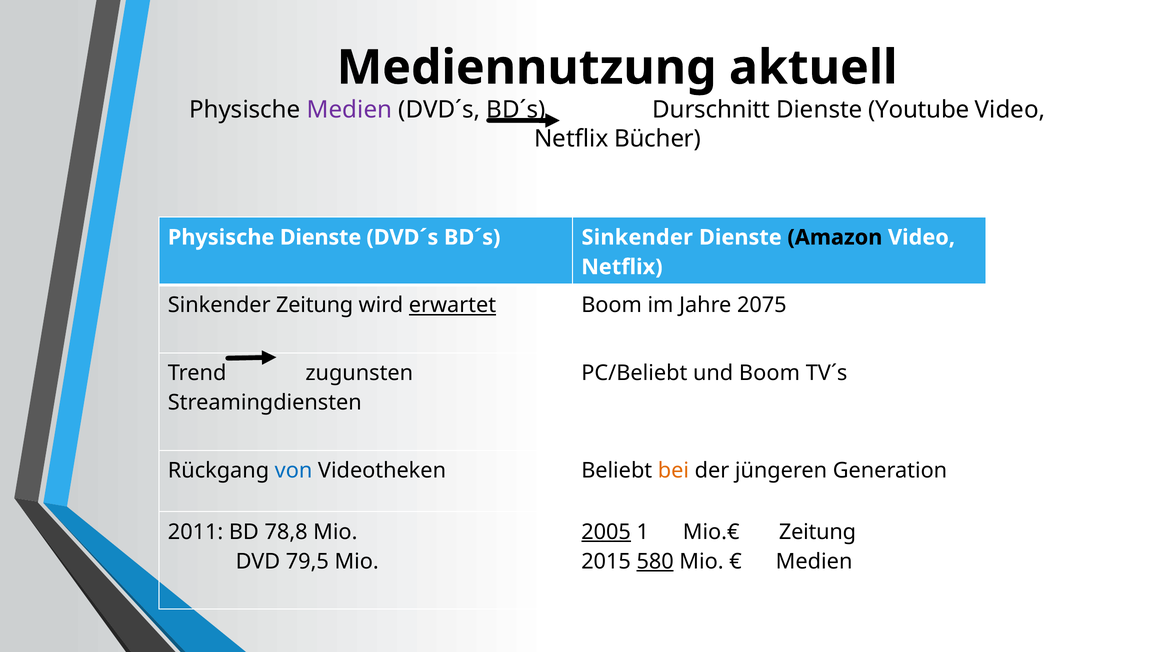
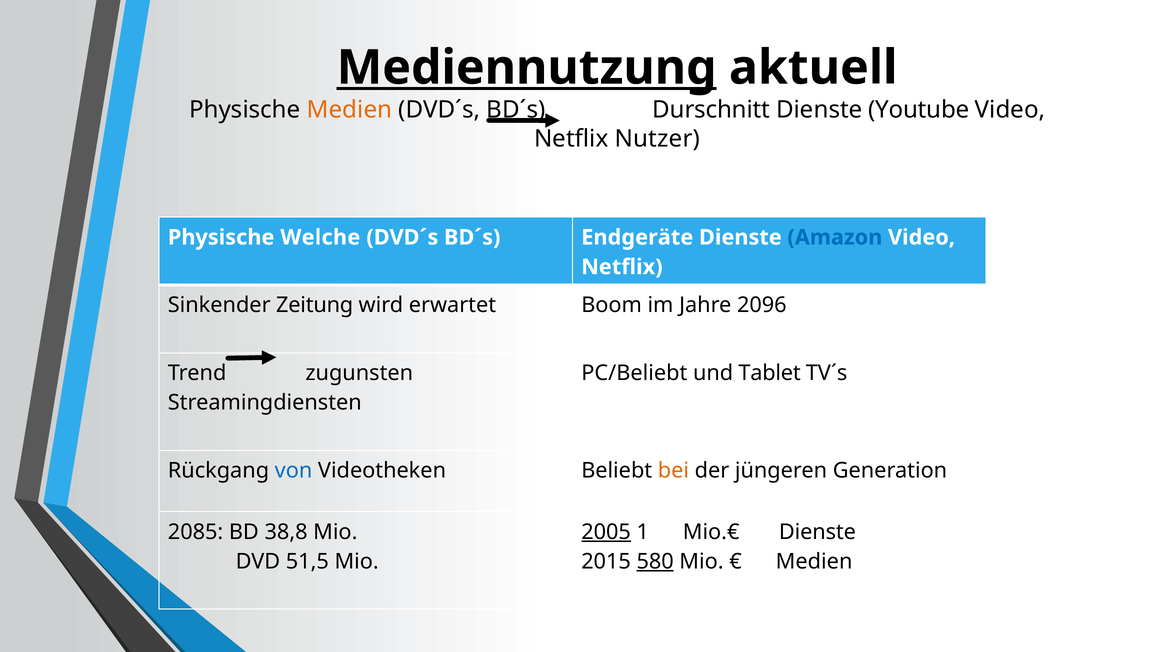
Mediennutzung underline: none -> present (527, 68)
Medien colour: purple -> orange (350, 110)
Bücher: Bücher -> Nutzer (657, 139)
Physische Dienste: Dienste -> Welche (320, 237)
BD´s Sinkender: Sinkender -> Endgeräte (637, 237)
Amazon colour: black -> blue (835, 237)
erwartet underline: present -> none (452, 305)
2075: 2075 -> 2096 (762, 305)
und Boom: Boom -> Tablet (770, 373)
2011: 2011 -> 2085 (196, 532)
78,8: 78,8 -> 38,8 (286, 532)
Mio.€ Zeitung: Zeitung -> Dienste (817, 532)
79,5: 79,5 -> 51,5 (307, 561)
